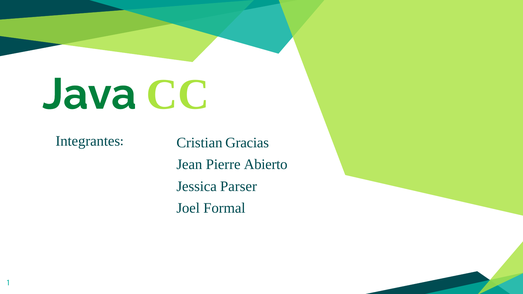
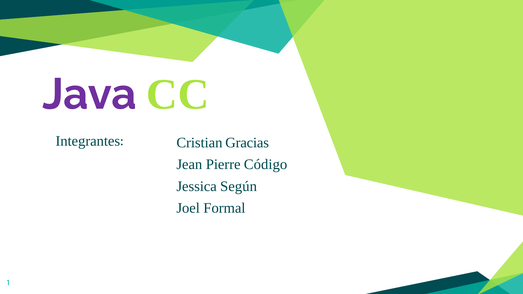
Java colour: green -> purple (89, 94)
Abierto: Abierto -> Código (266, 165)
Parser: Parser -> Según (239, 186)
